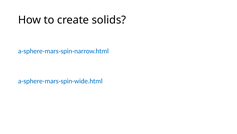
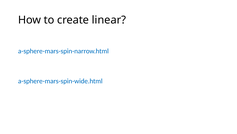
solids: solids -> linear (109, 20)
